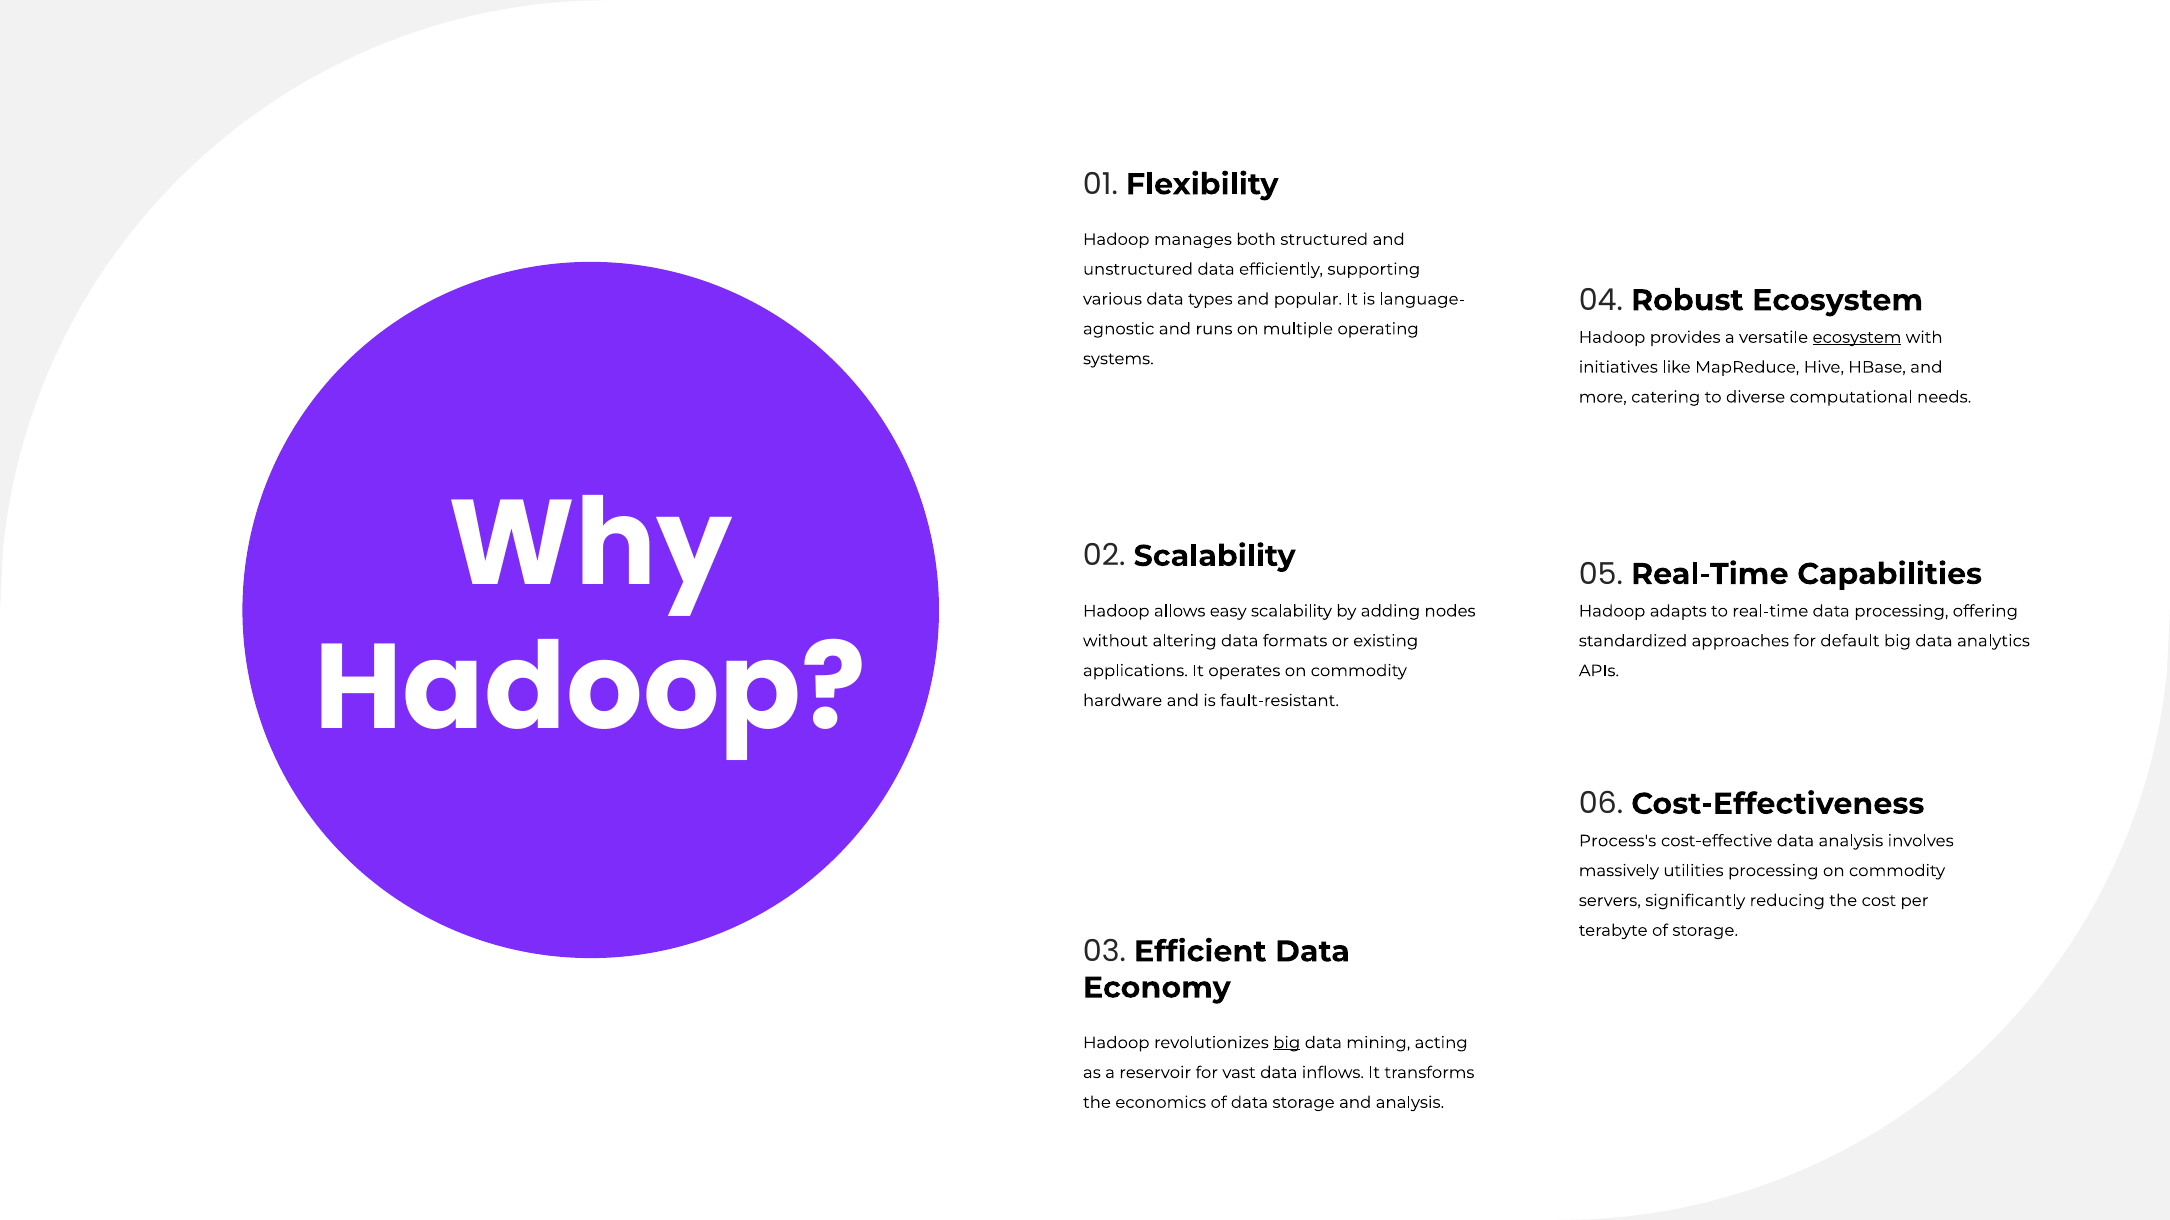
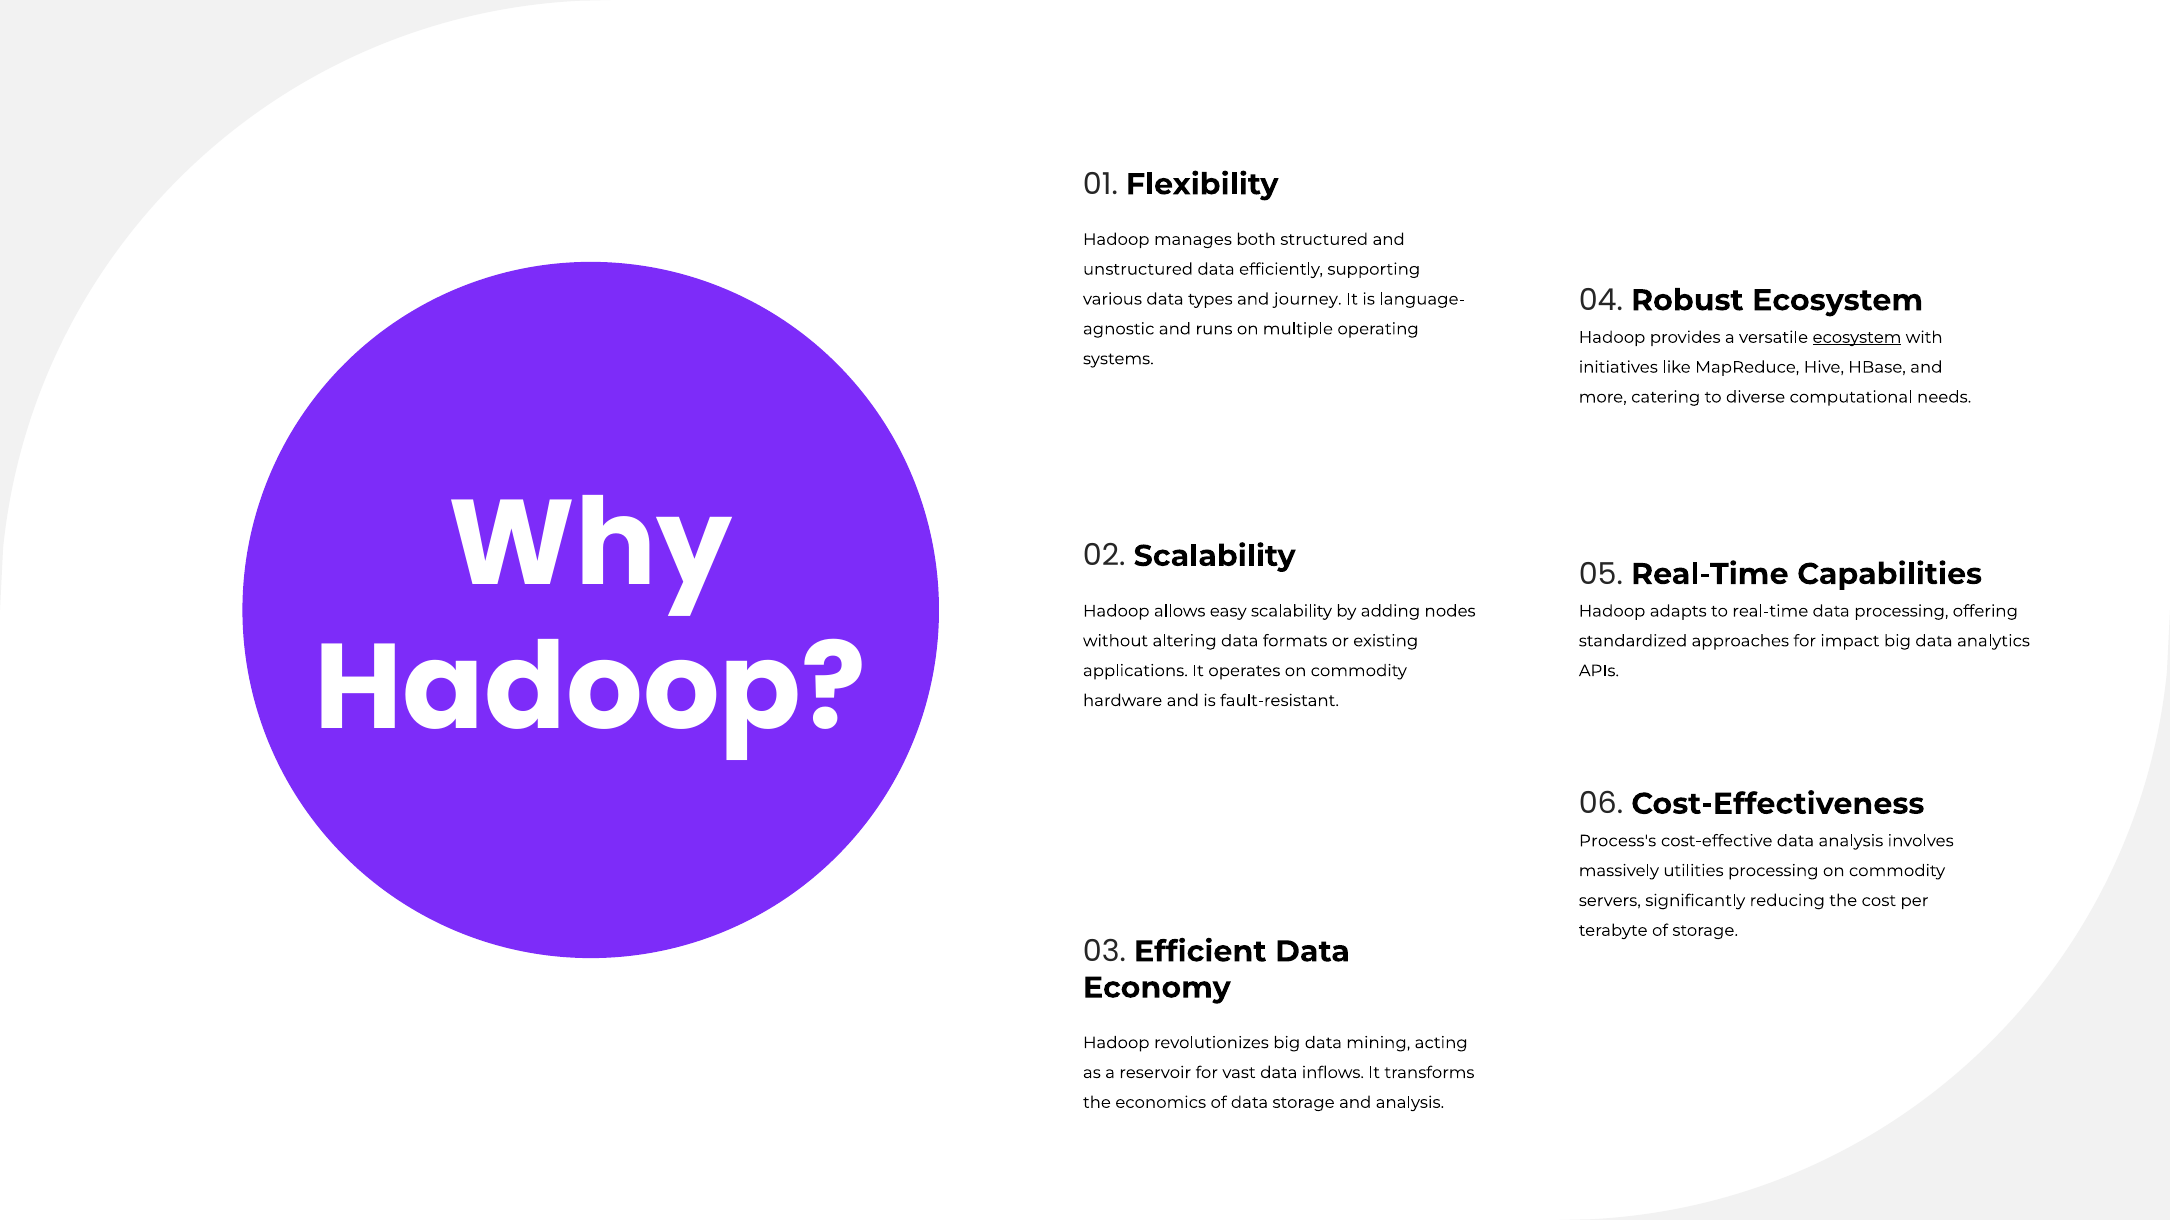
popular: popular -> journey (1308, 299)
default: default -> impact (1850, 641)
big underline: present -> none (1287, 1043)
